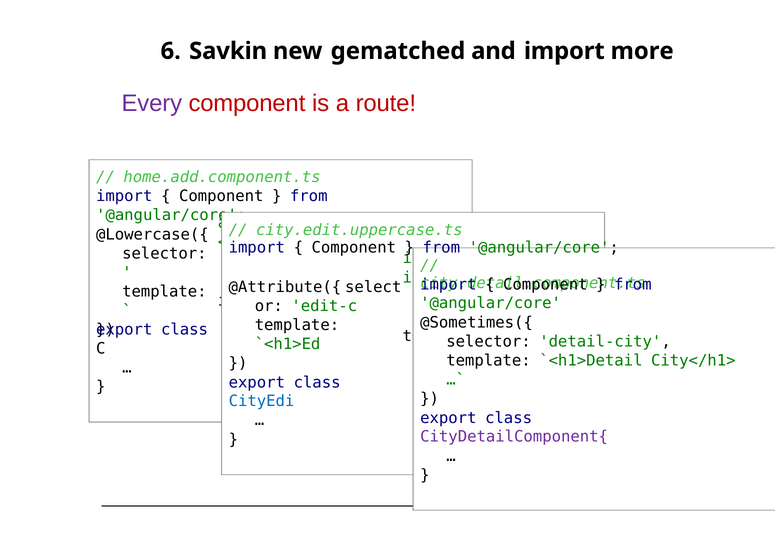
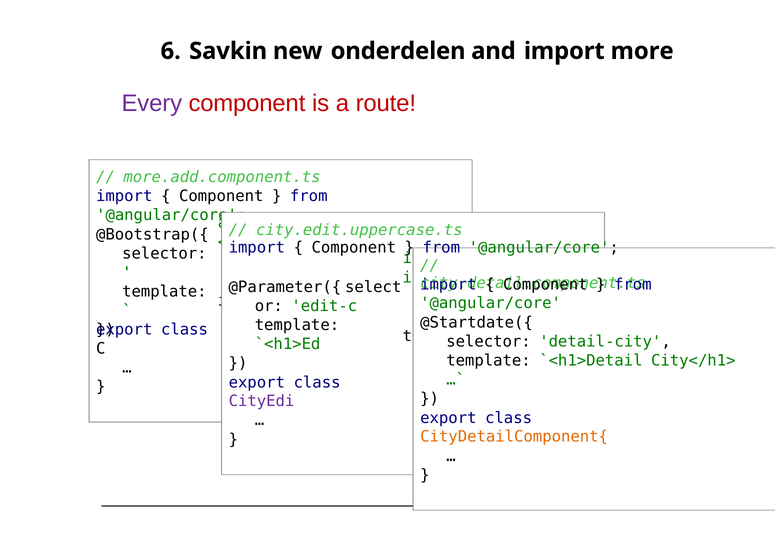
gematched: gematched -> onderdelen (398, 51)
home.add.component.ts: home.add.component.ts -> more.add.component.ts (222, 177)
@Lowercase({: @Lowercase({ -> @Bootstrap({ (152, 235)
@Attribute({: @Attribute({ -> @Parameter({ (285, 287)
@Sometimes({: @Sometimes({ -> @Startdate({ (477, 323)
CityEdi colour: blue -> purple (262, 401)
CityDetailComponent{ colour: purple -> orange (514, 437)
